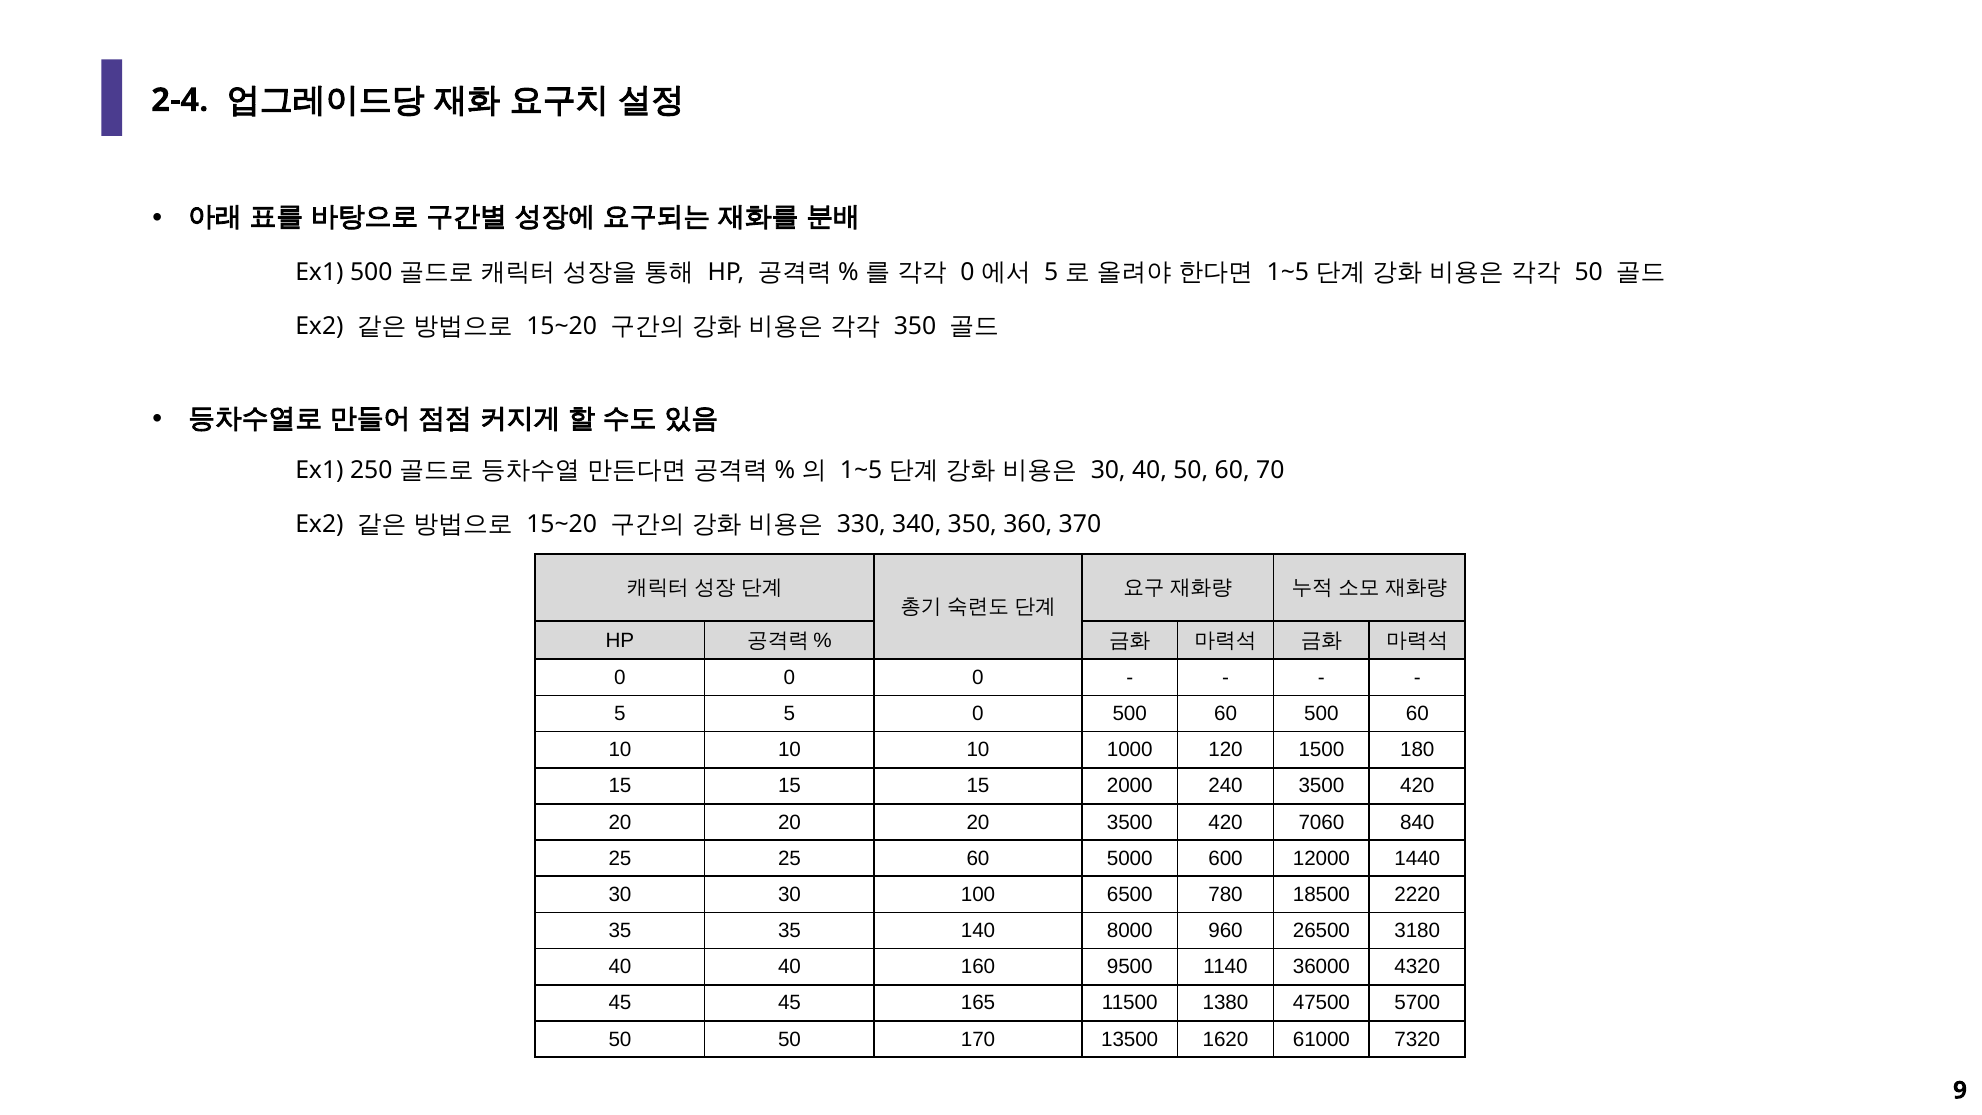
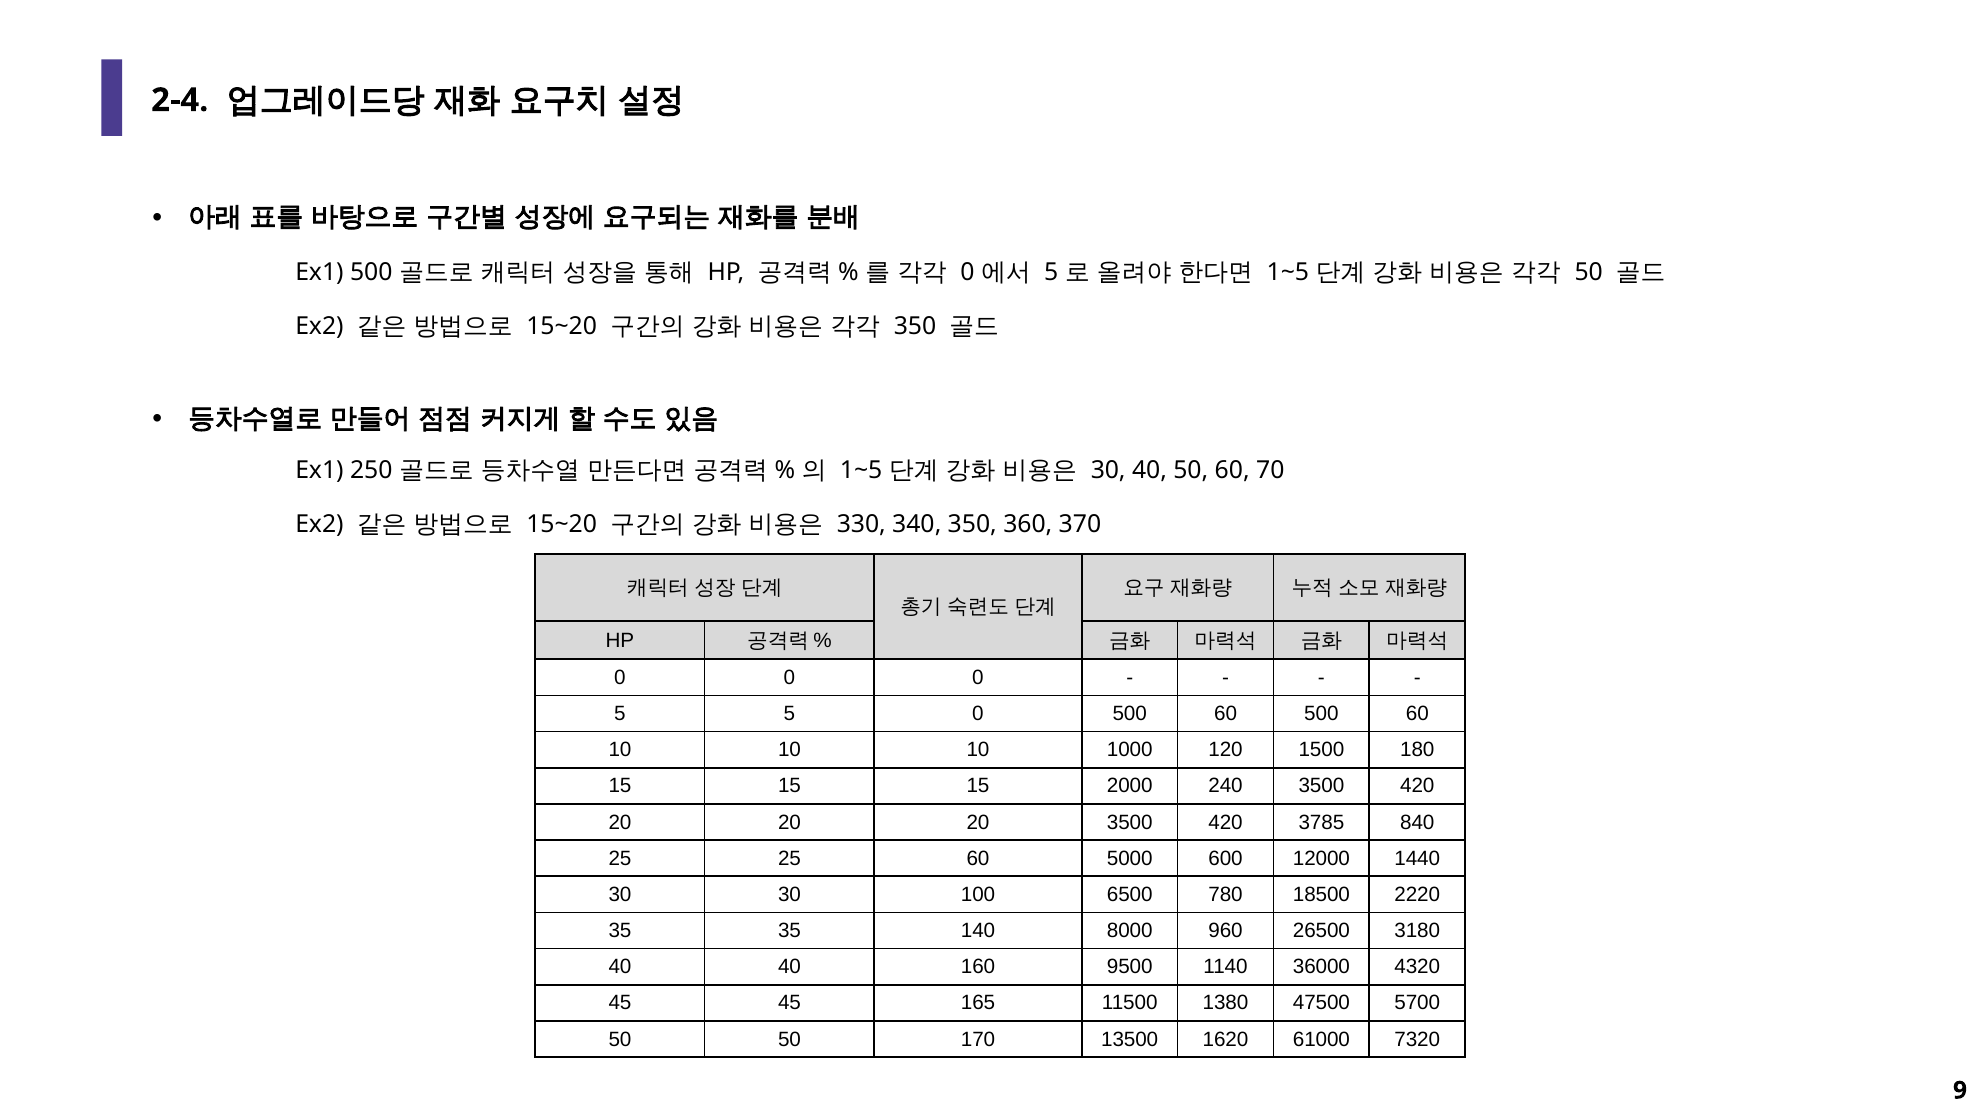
7060: 7060 -> 3785 (1321, 822)
